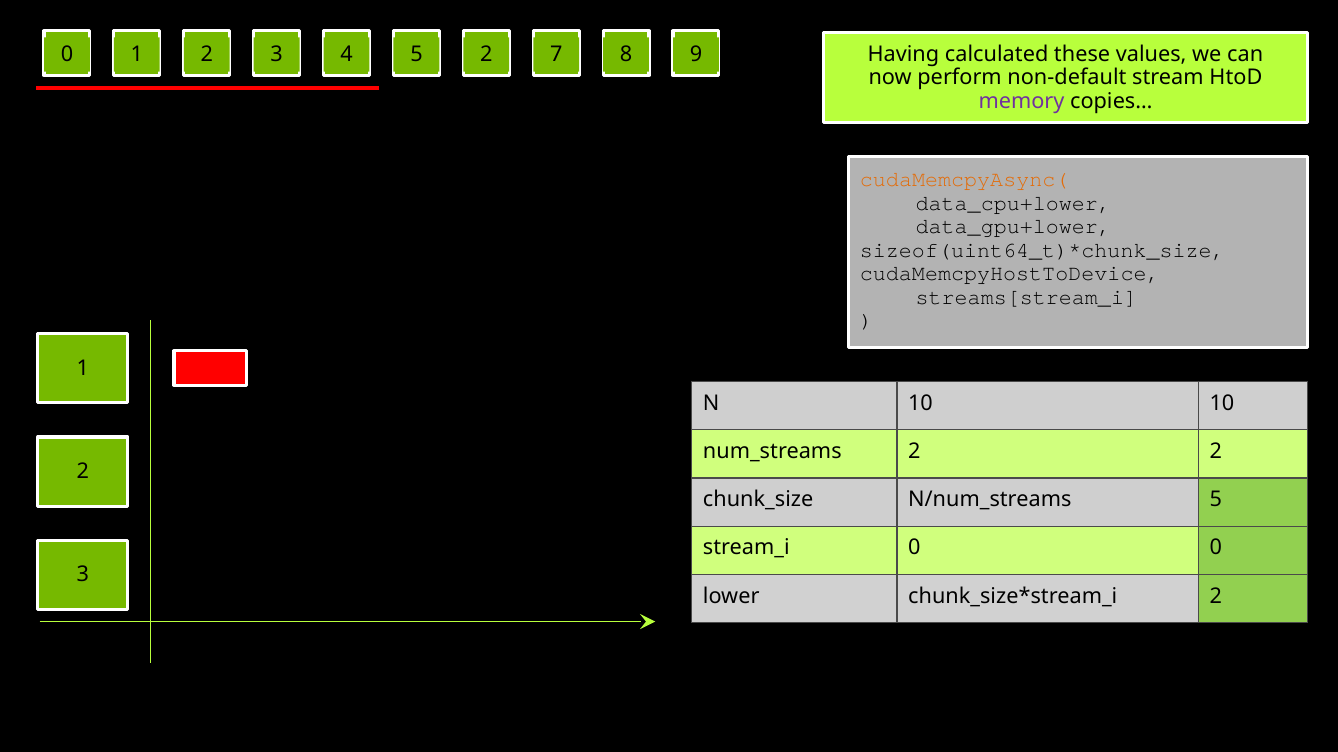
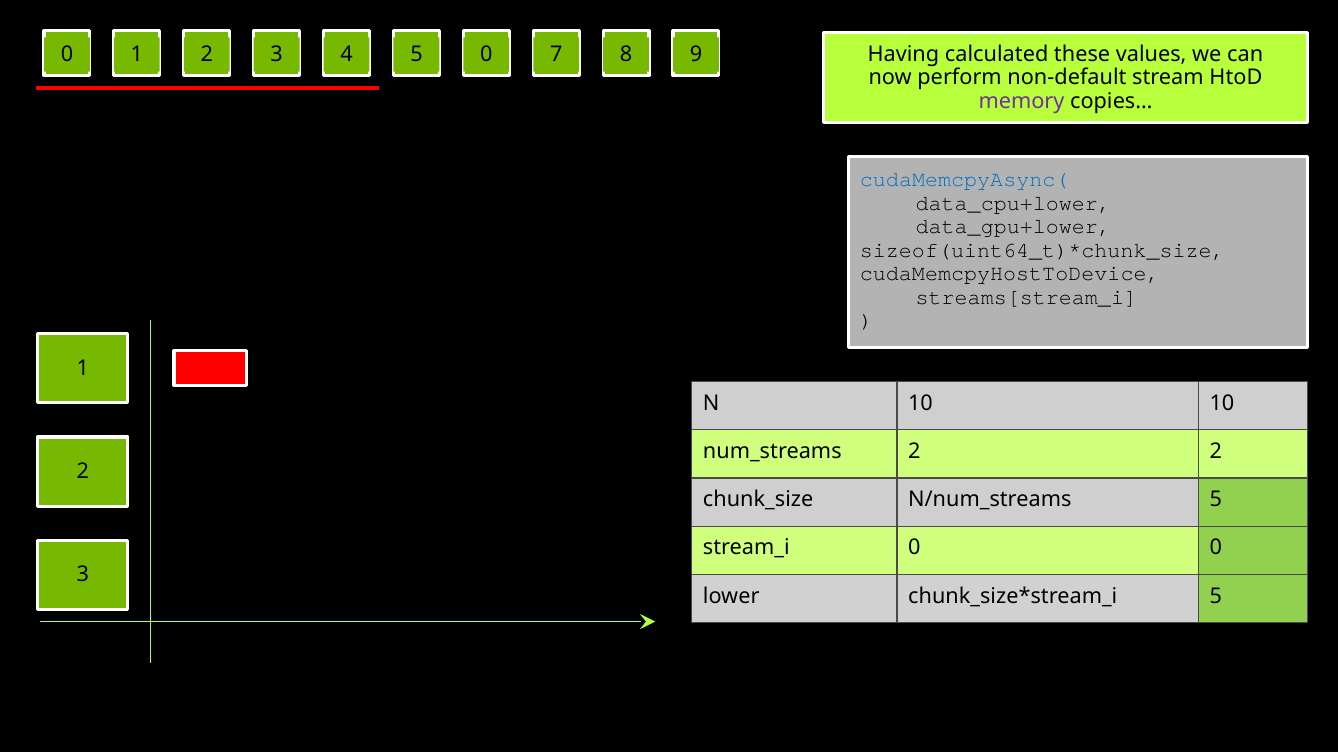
5 2: 2 -> 0 (486, 54)
cudaMemcpyAsync( colour: orange -> blue (964, 180)
2: 2 -> 5 (1216, 597)
